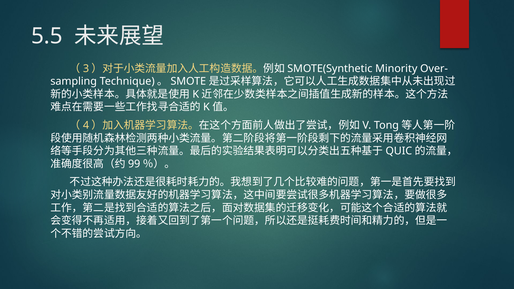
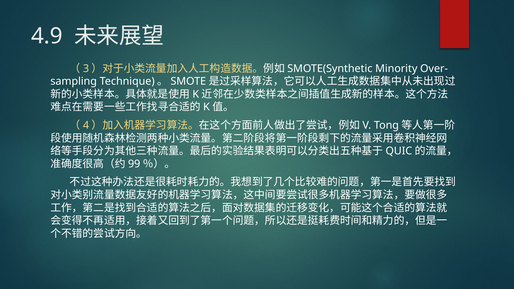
5.5: 5.5 -> 4.9 (47, 36)
